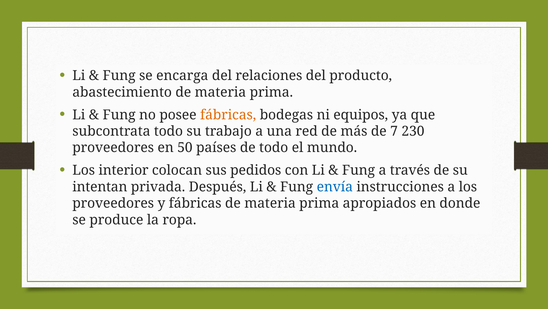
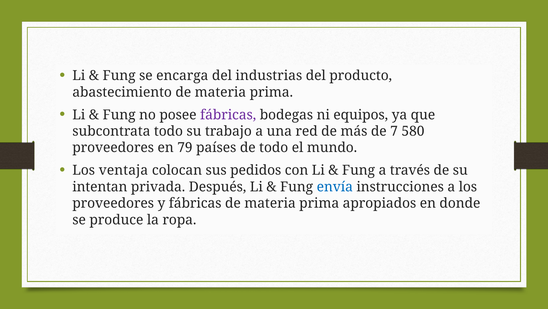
relaciones: relaciones -> industrias (269, 75)
fábricas colour: orange -> purple (228, 115)
230: 230 -> 580 (413, 131)
50: 50 -> 79 (185, 147)
interior: interior -> ventaja (123, 170)
